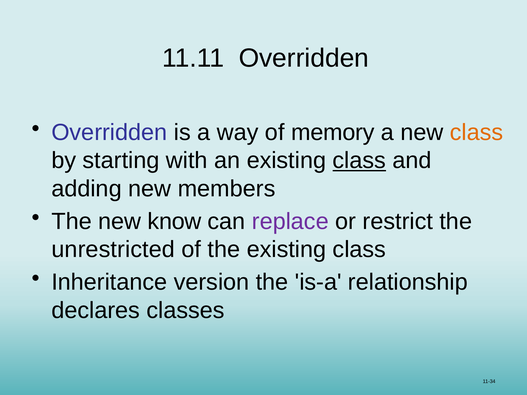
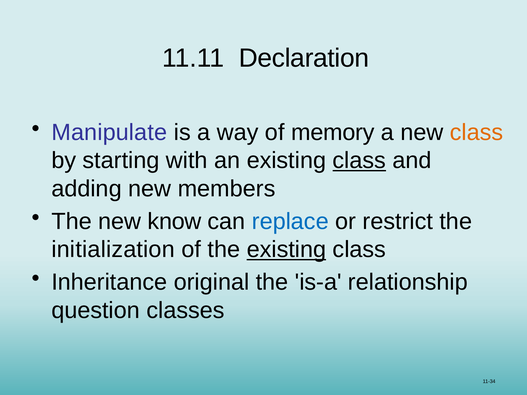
11.11 Overridden: Overridden -> Declaration (304, 58)
Overridden: Overridden -> Manipulate (109, 133)
replace colour: purple -> blue (290, 222)
unrestricted: unrestricted -> initialization (113, 250)
existing underline: none -> present (286, 250)
version: version -> original (212, 282)
declares: declares -> question (96, 311)
